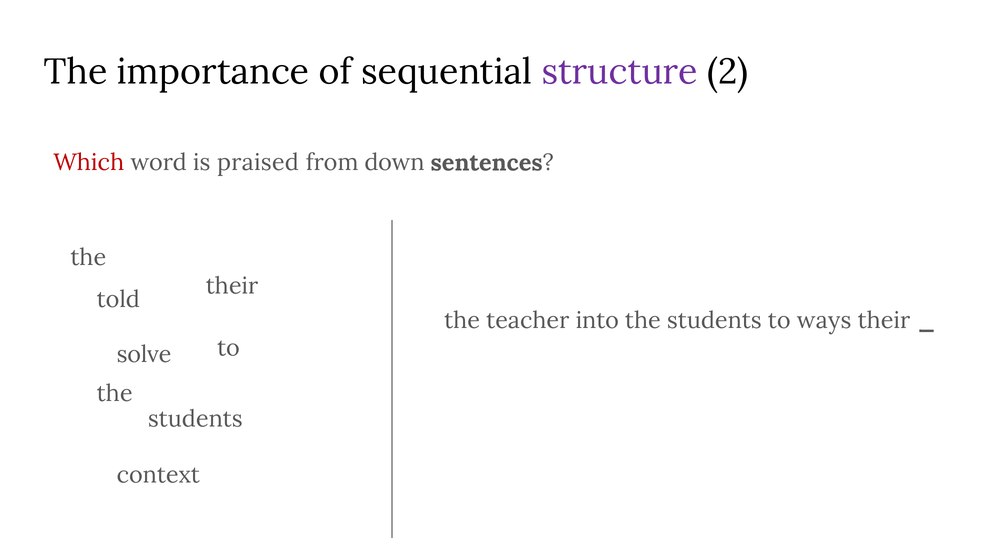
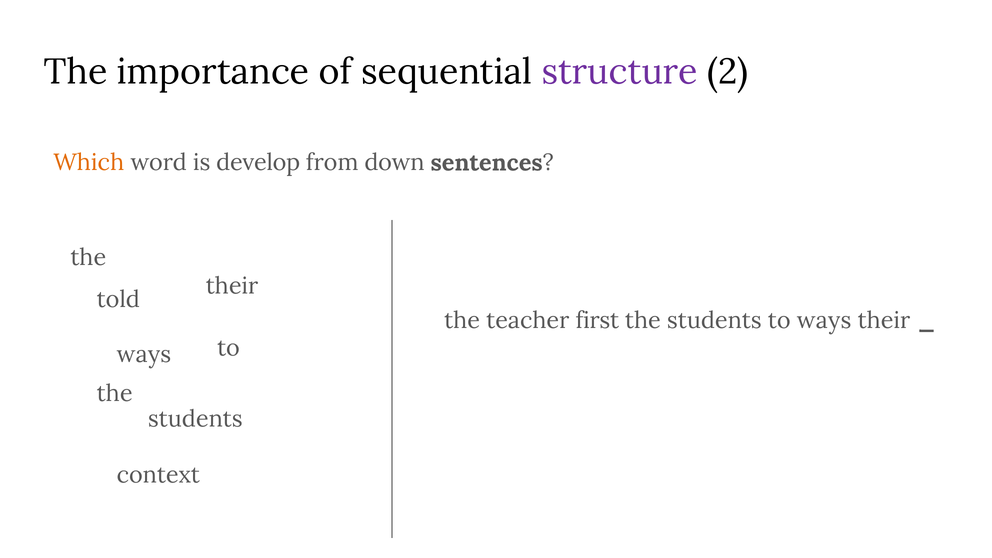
Which colour: red -> orange (89, 163)
praised: praised -> develop (258, 163)
into: into -> first (597, 321)
solve: solve -> ways (144, 355)
